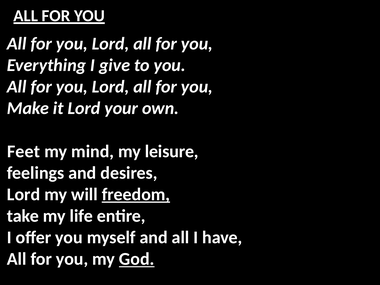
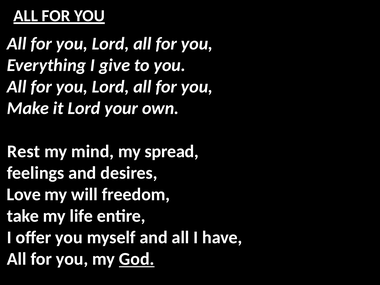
Feet: Feet -> Rest (24, 151)
leisure: leisure -> spread (172, 151)
Lord: Lord -> Love (24, 194)
freedom underline: present -> none (136, 194)
